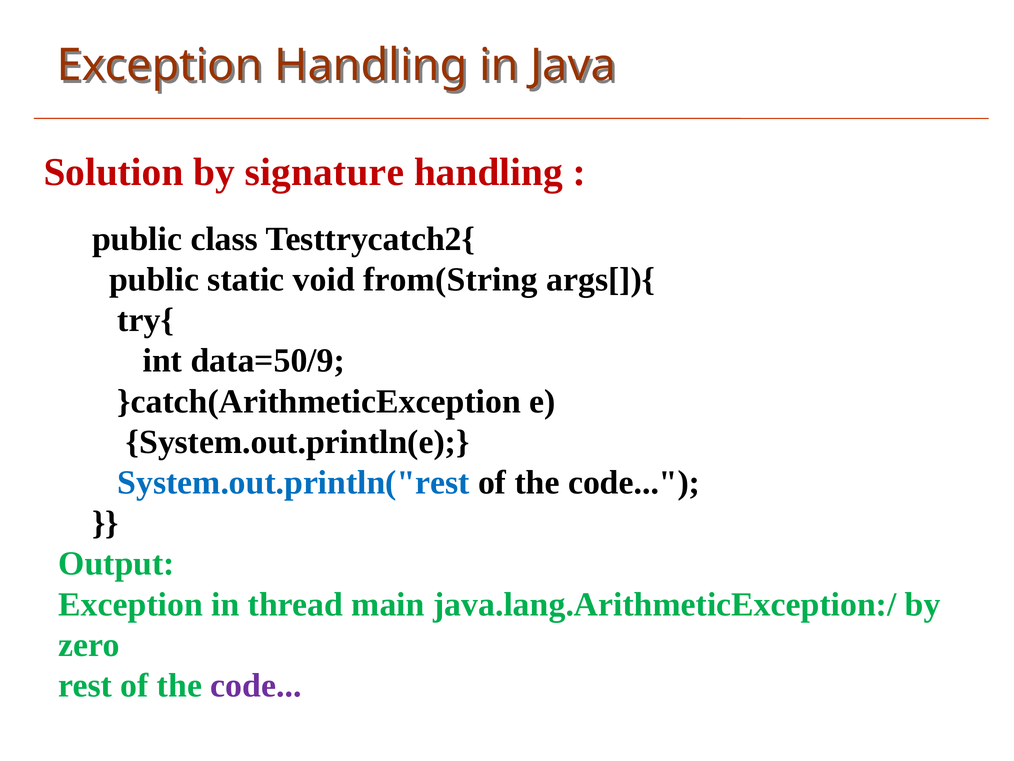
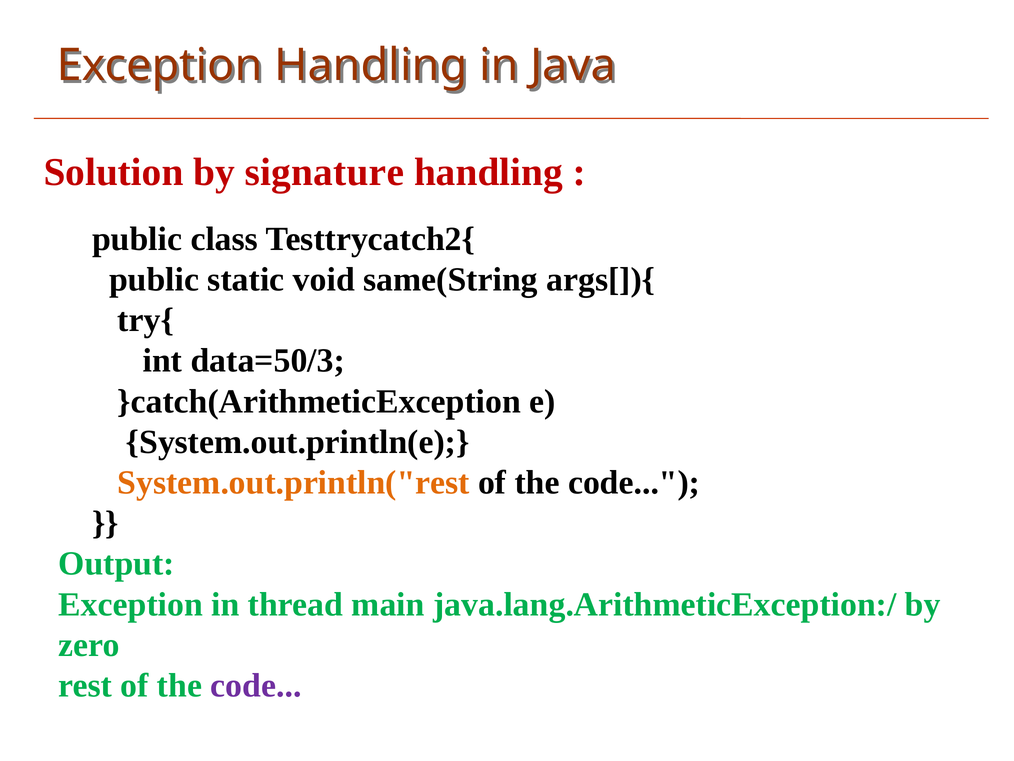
from(String: from(String -> same(String (451, 279)
data=50/9: data=50/9 -> data=50/3 (268, 361)
System.out.println("rest colour: blue -> orange (294, 482)
